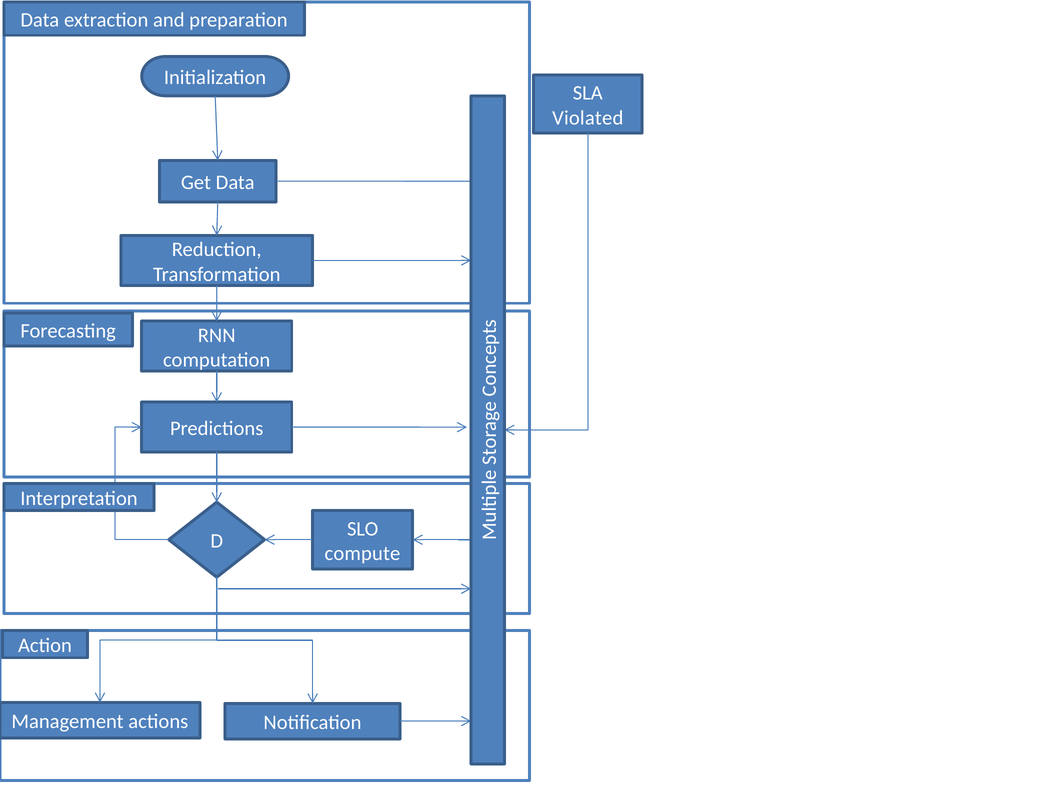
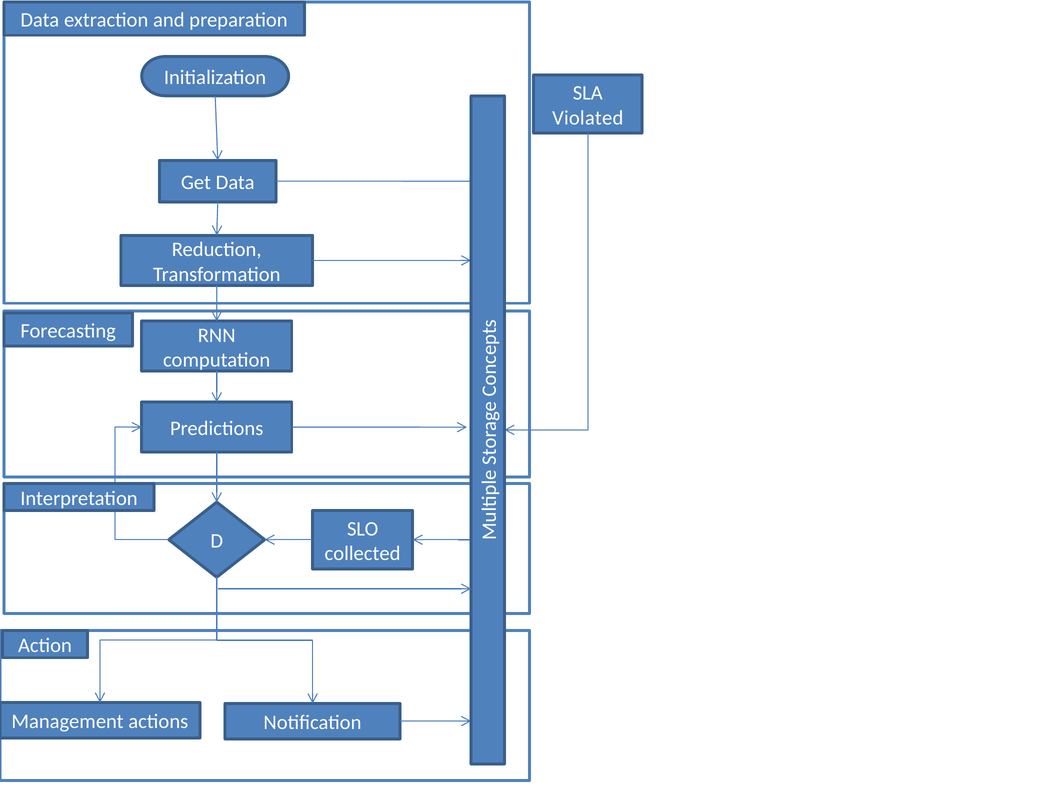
compute: compute -> collected (363, 554)
